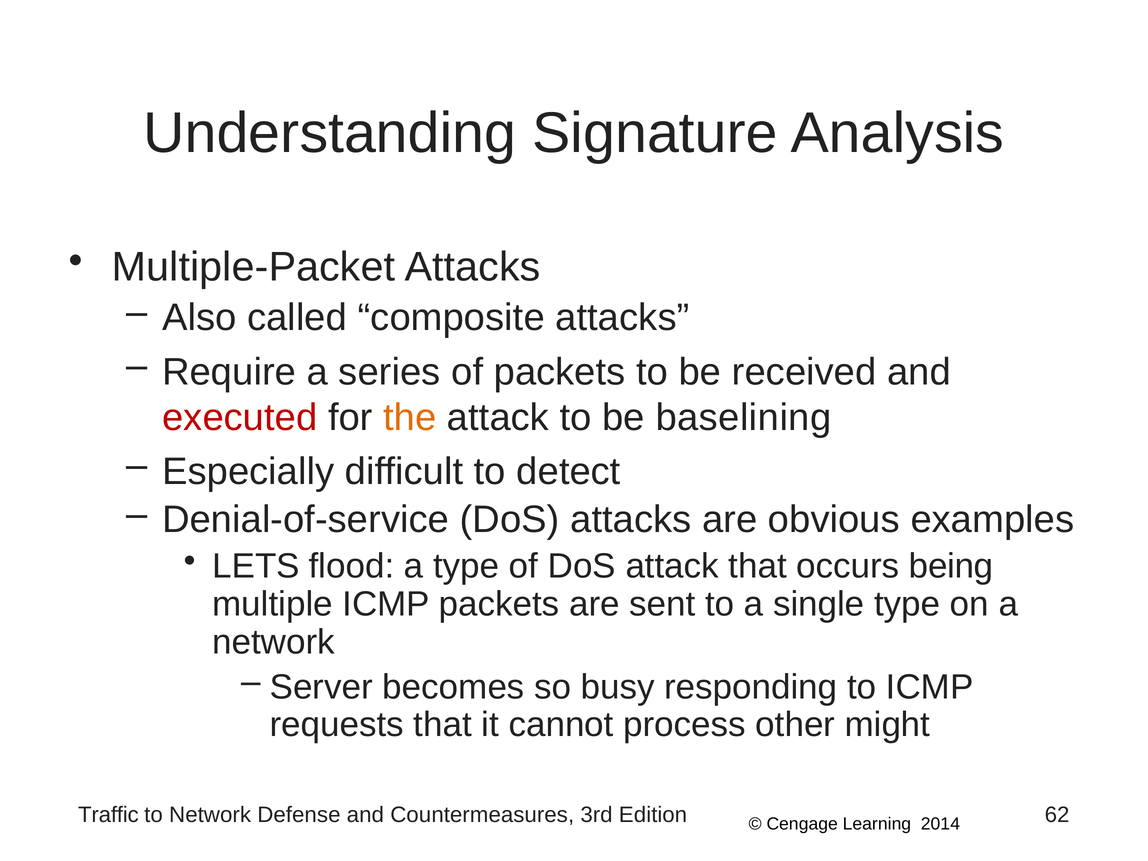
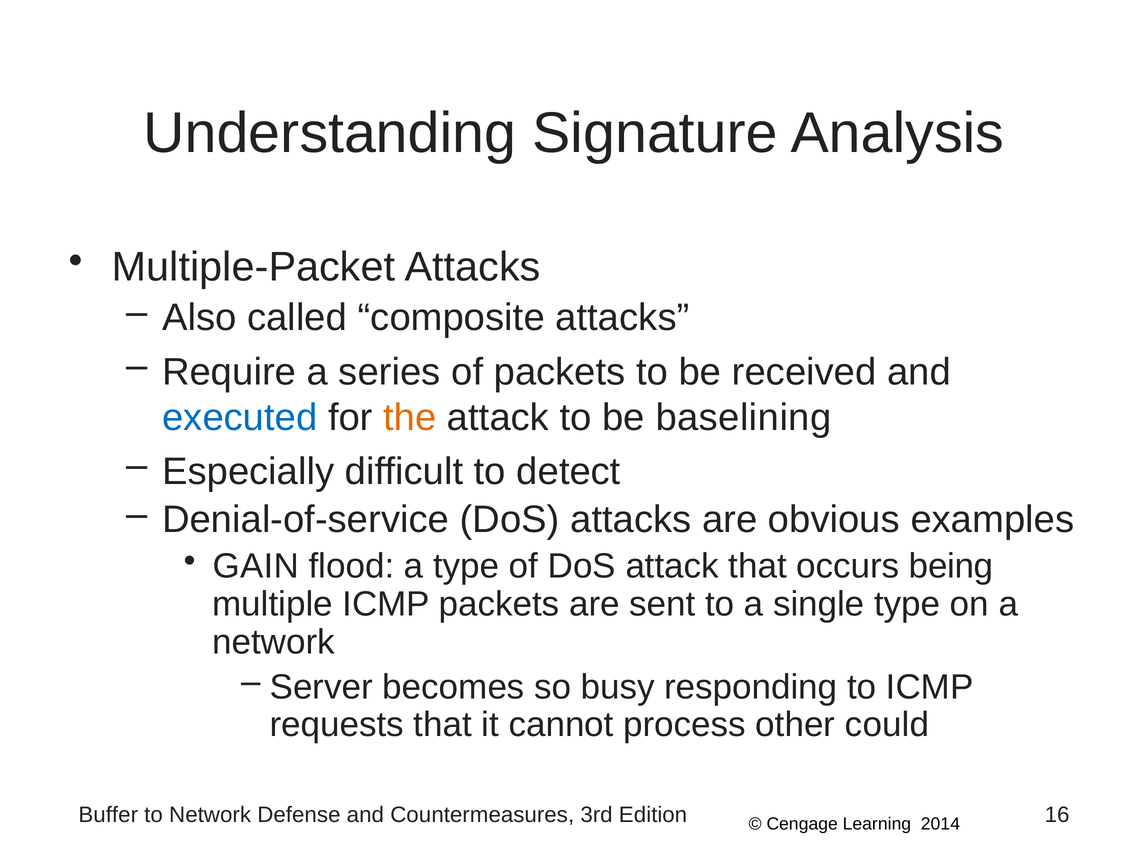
executed colour: red -> blue (240, 418)
LETS: LETS -> GAIN (256, 566)
might: might -> could (887, 725)
Traffic: Traffic -> Buffer (108, 815)
62: 62 -> 16 (1057, 815)
